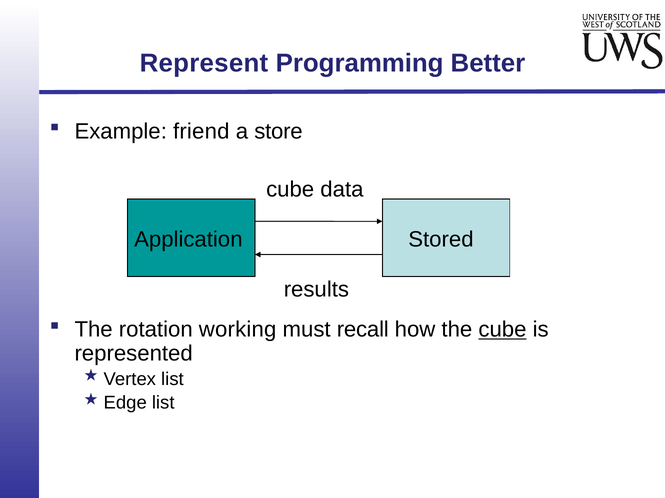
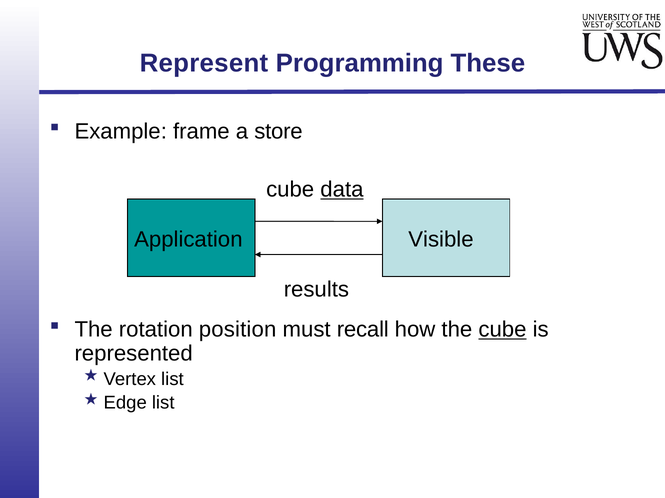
Better: Better -> These (488, 63)
friend: friend -> frame (201, 132)
data underline: none -> present (342, 190)
Stored: Stored -> Visible (441, 240)
working: working -> position (238, 330)
